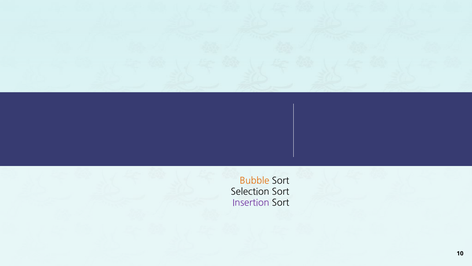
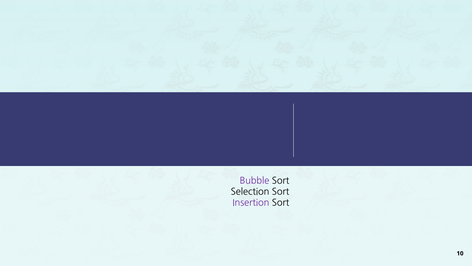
Bubble colour: orange -> purple (255, 180)
